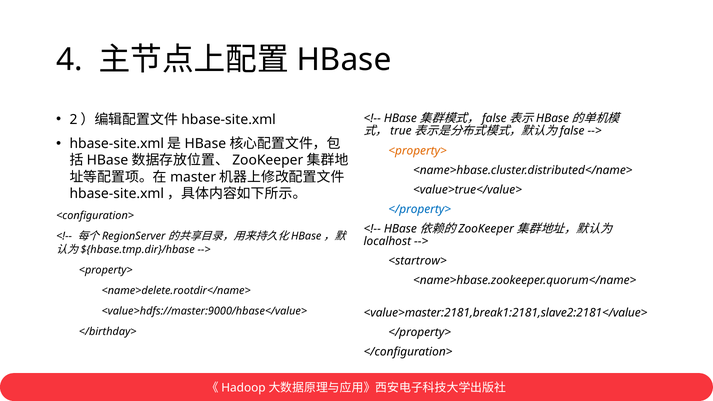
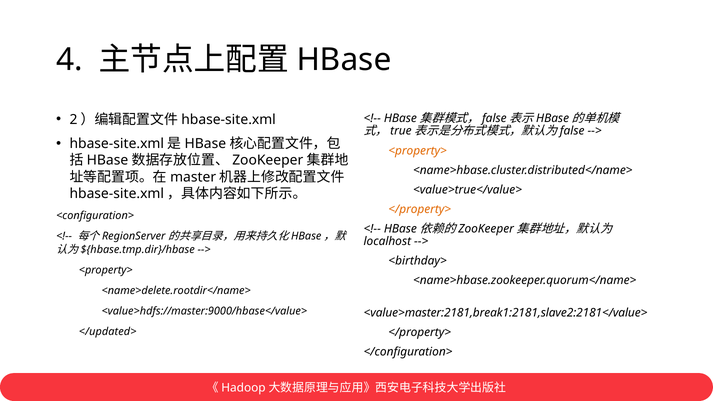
</property> colour: blue -> orange (420, 209)
<startrow>: <startrow> -> <birthday> (418, 261)
</birthday>: </birthday> -> </updated> (108, 332)
